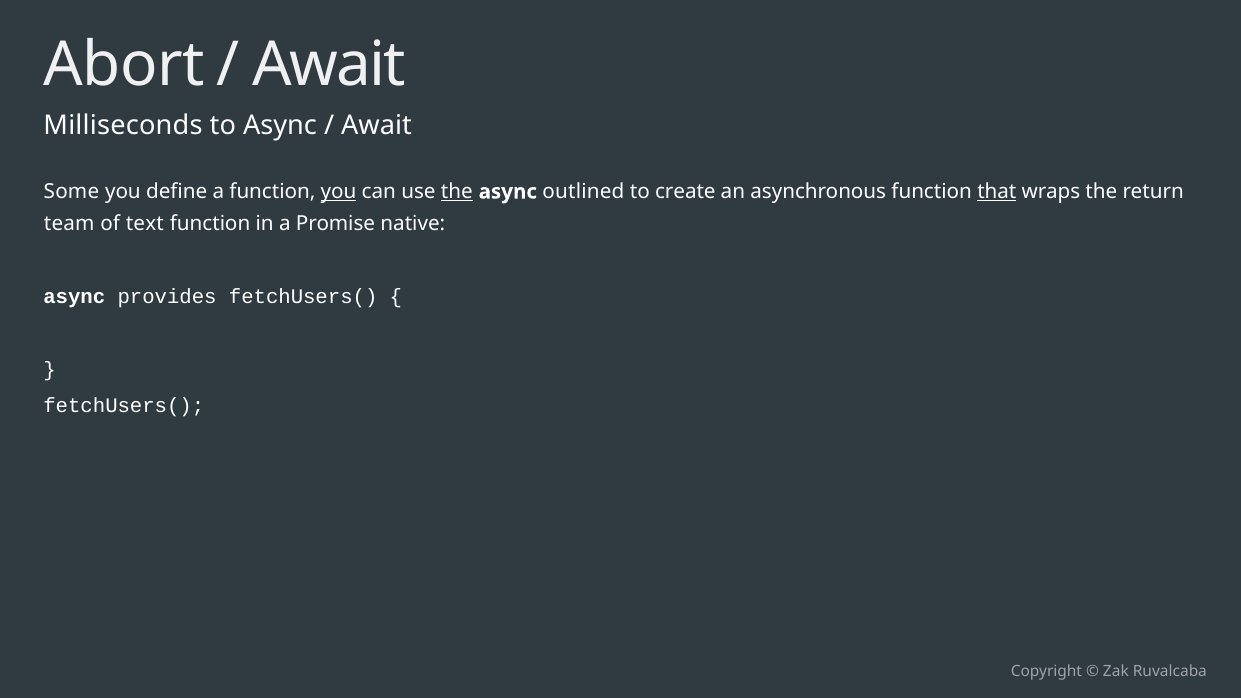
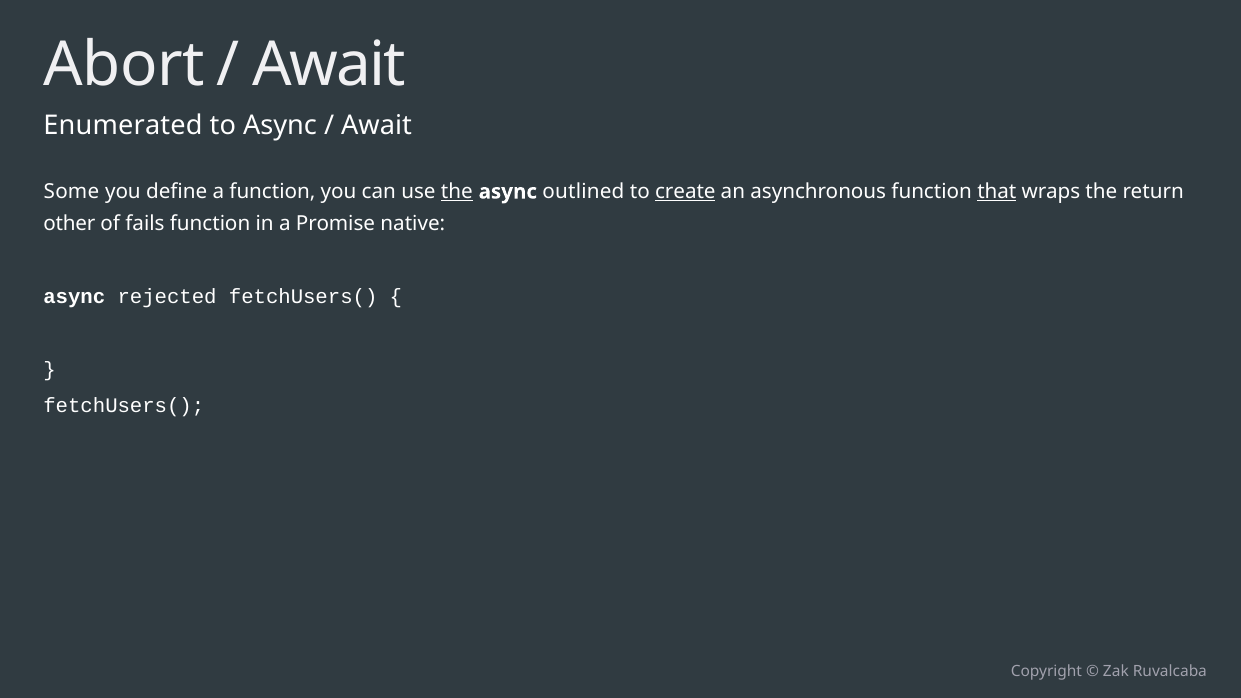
Milliseconds: Milliseconds -> Enumerated (123, 125)
you underline: present -> none (339, 192)
create underline: none -> present (685, 192)
team: team -> other (69, 224)
text: text -> fails (145, 224)
provides: provides -> rejected (167, 297)
